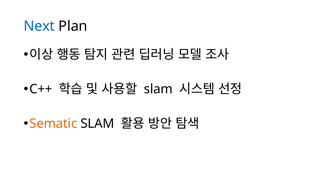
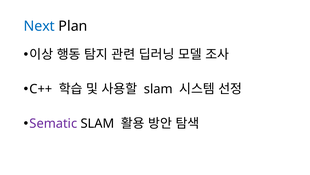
Sematic colour: orange -> purple (53, 123)
